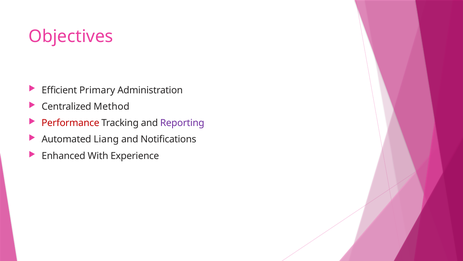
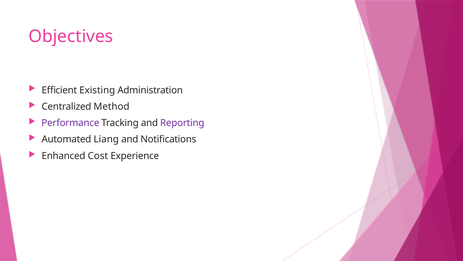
Primary: Primary -> Existing (97, 90)
Performance colour: red -> purple (70, 123)
With: With -> Cost (98, 156)
